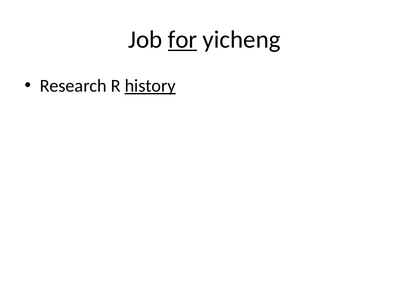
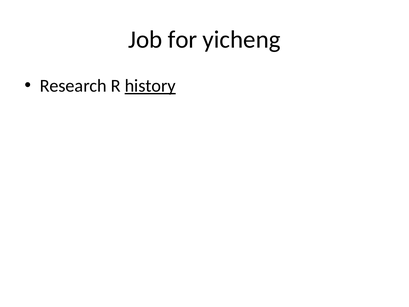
for underline: present -> none (183, 40)
